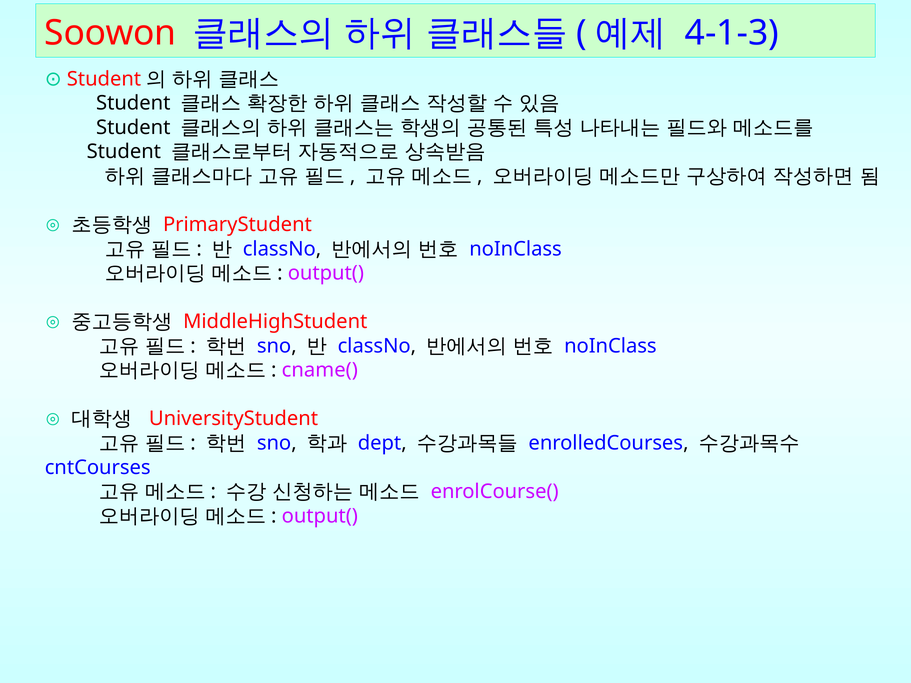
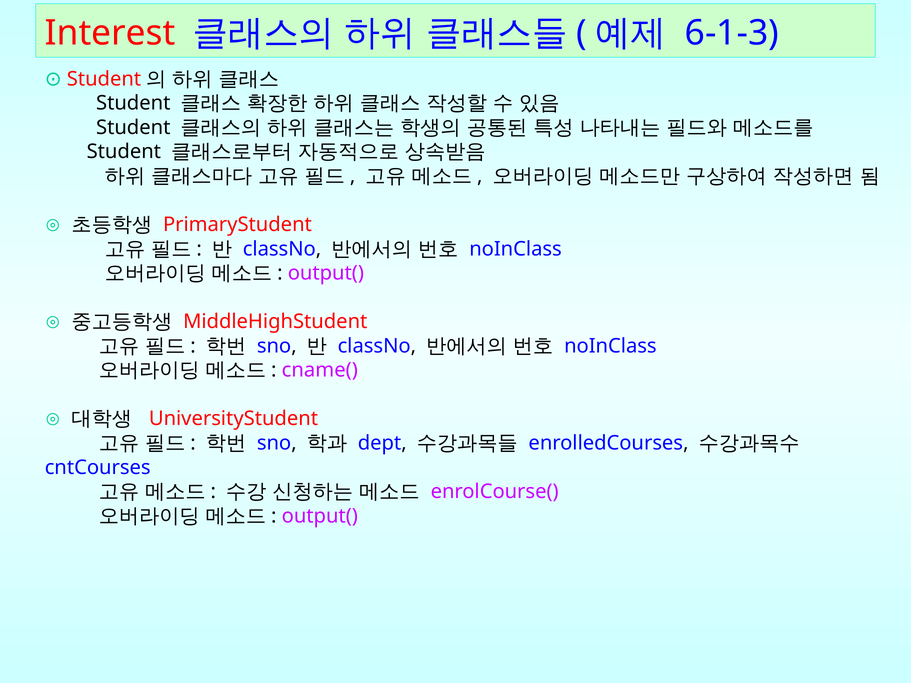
Soowon: Soowon -> Interest (110, 33)
4-1-3: 4-1-3 -> 6-1-3 (732, 33)
